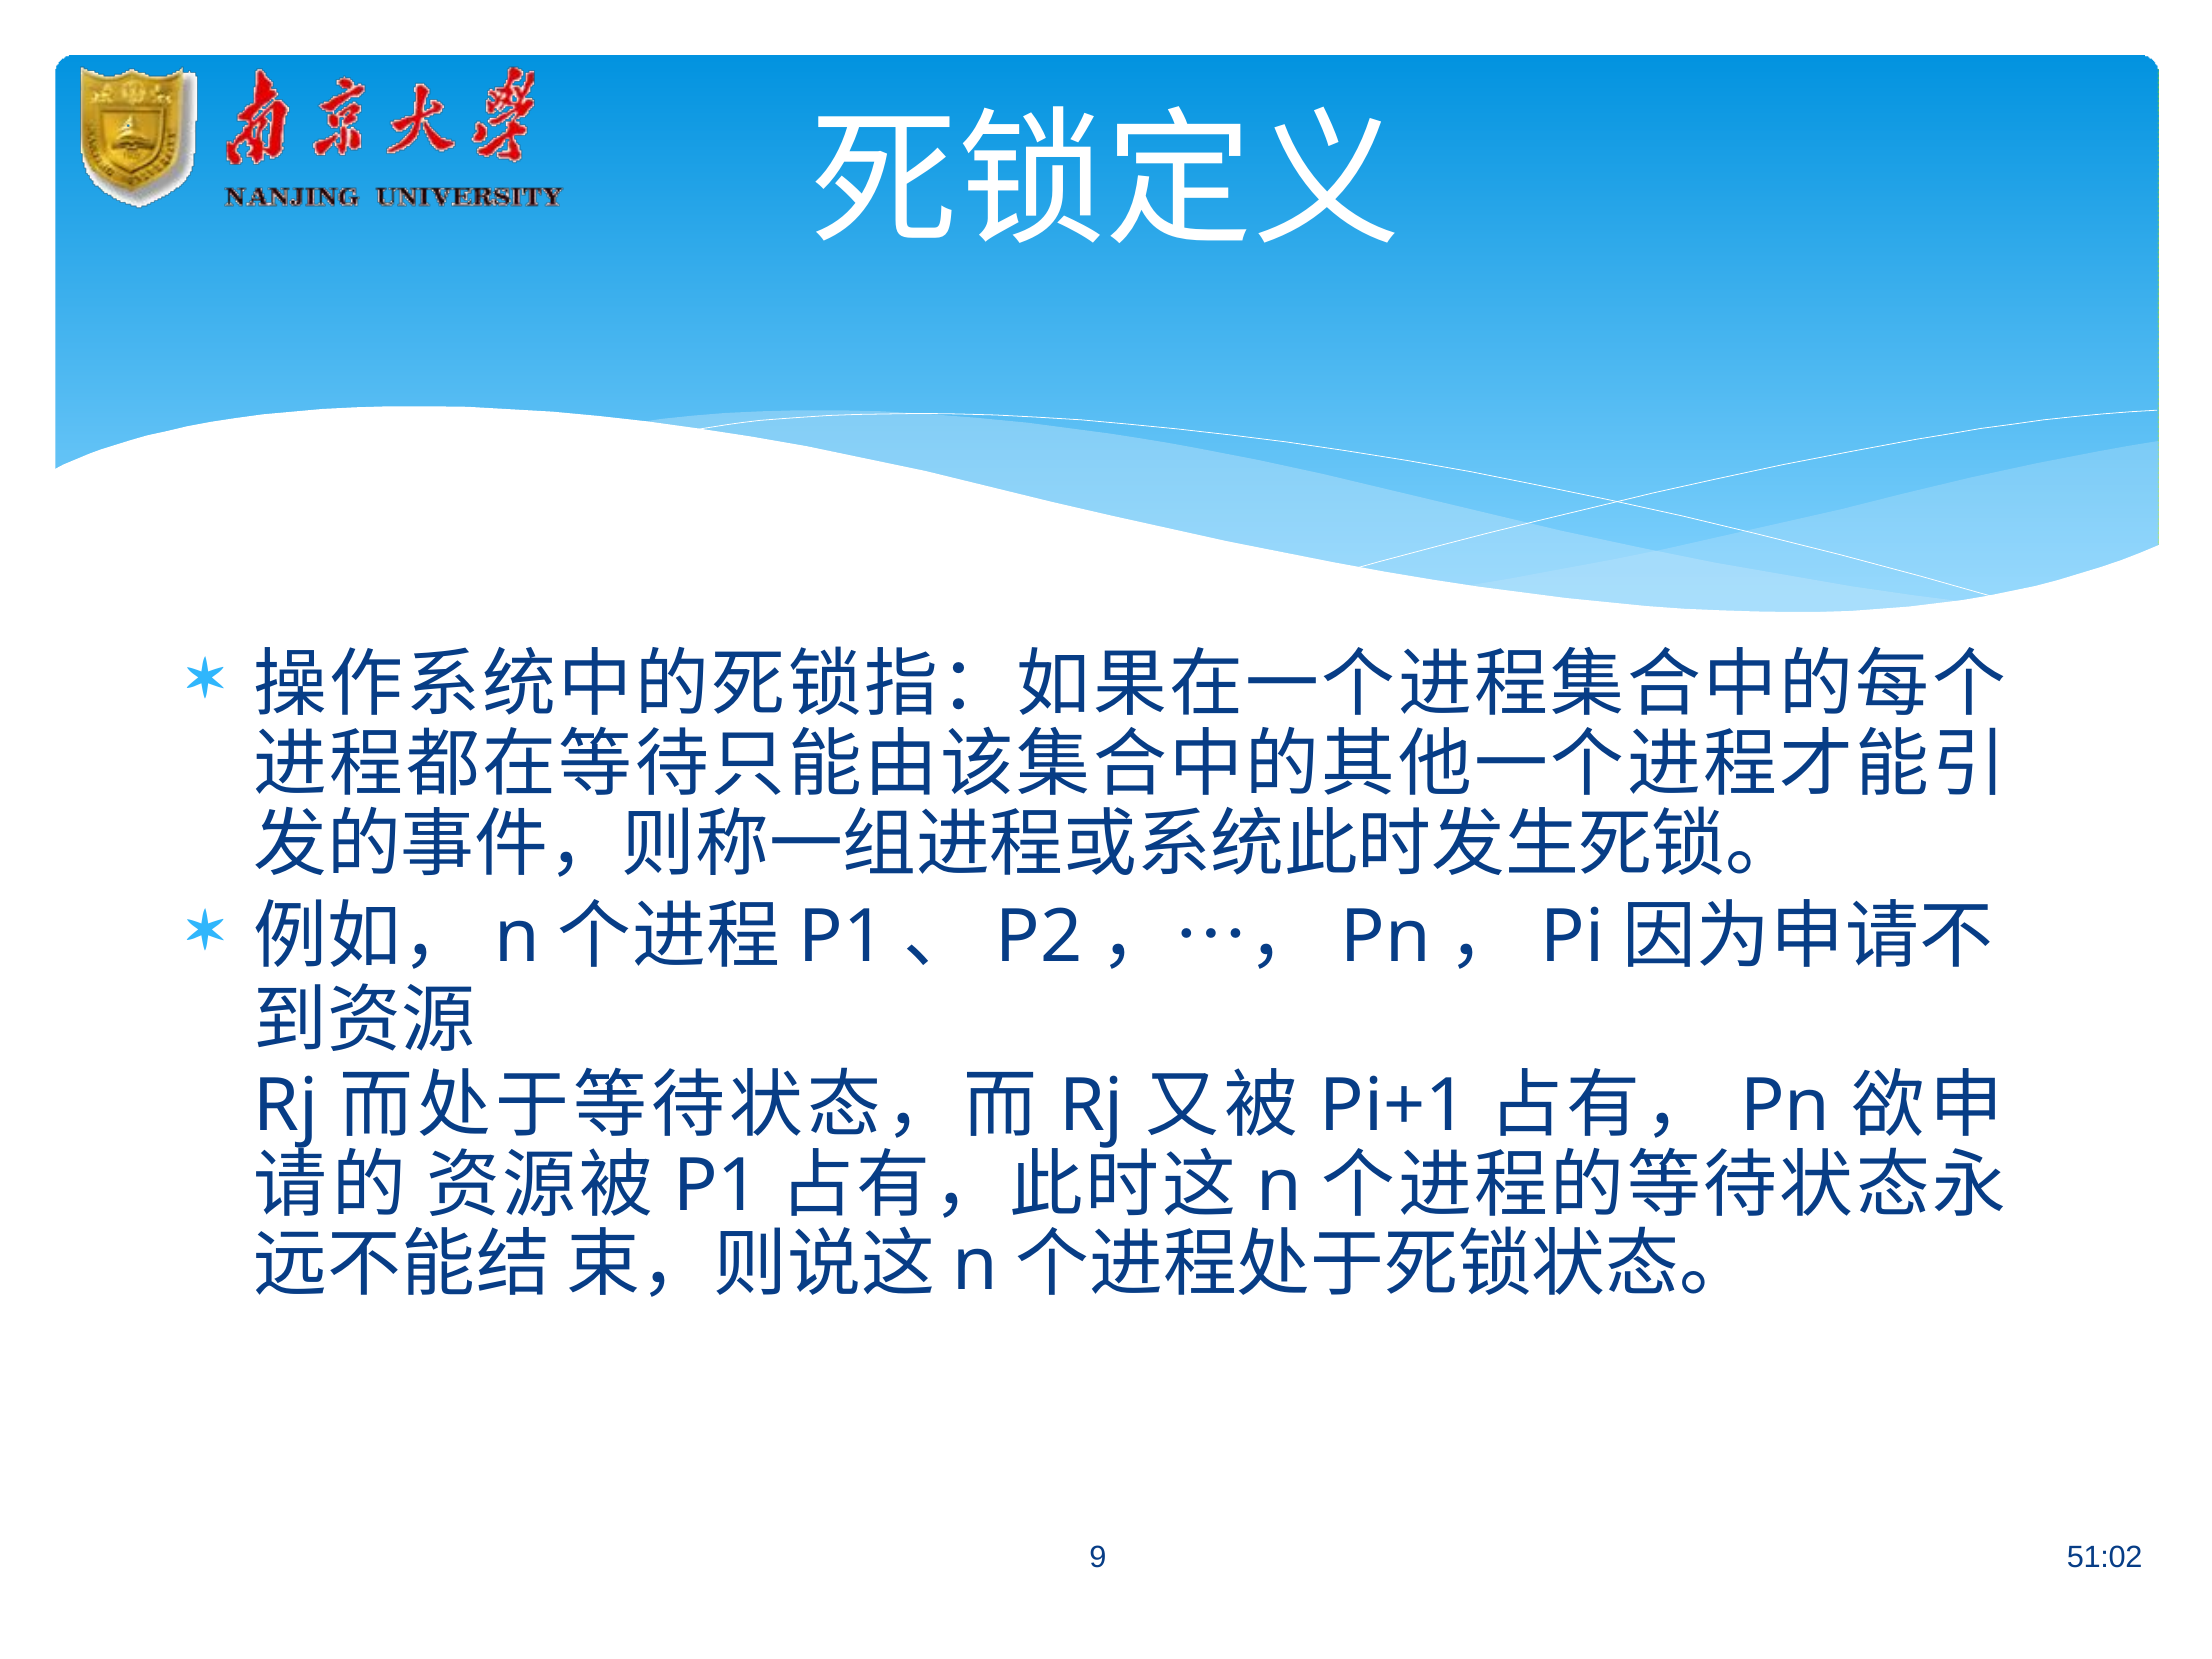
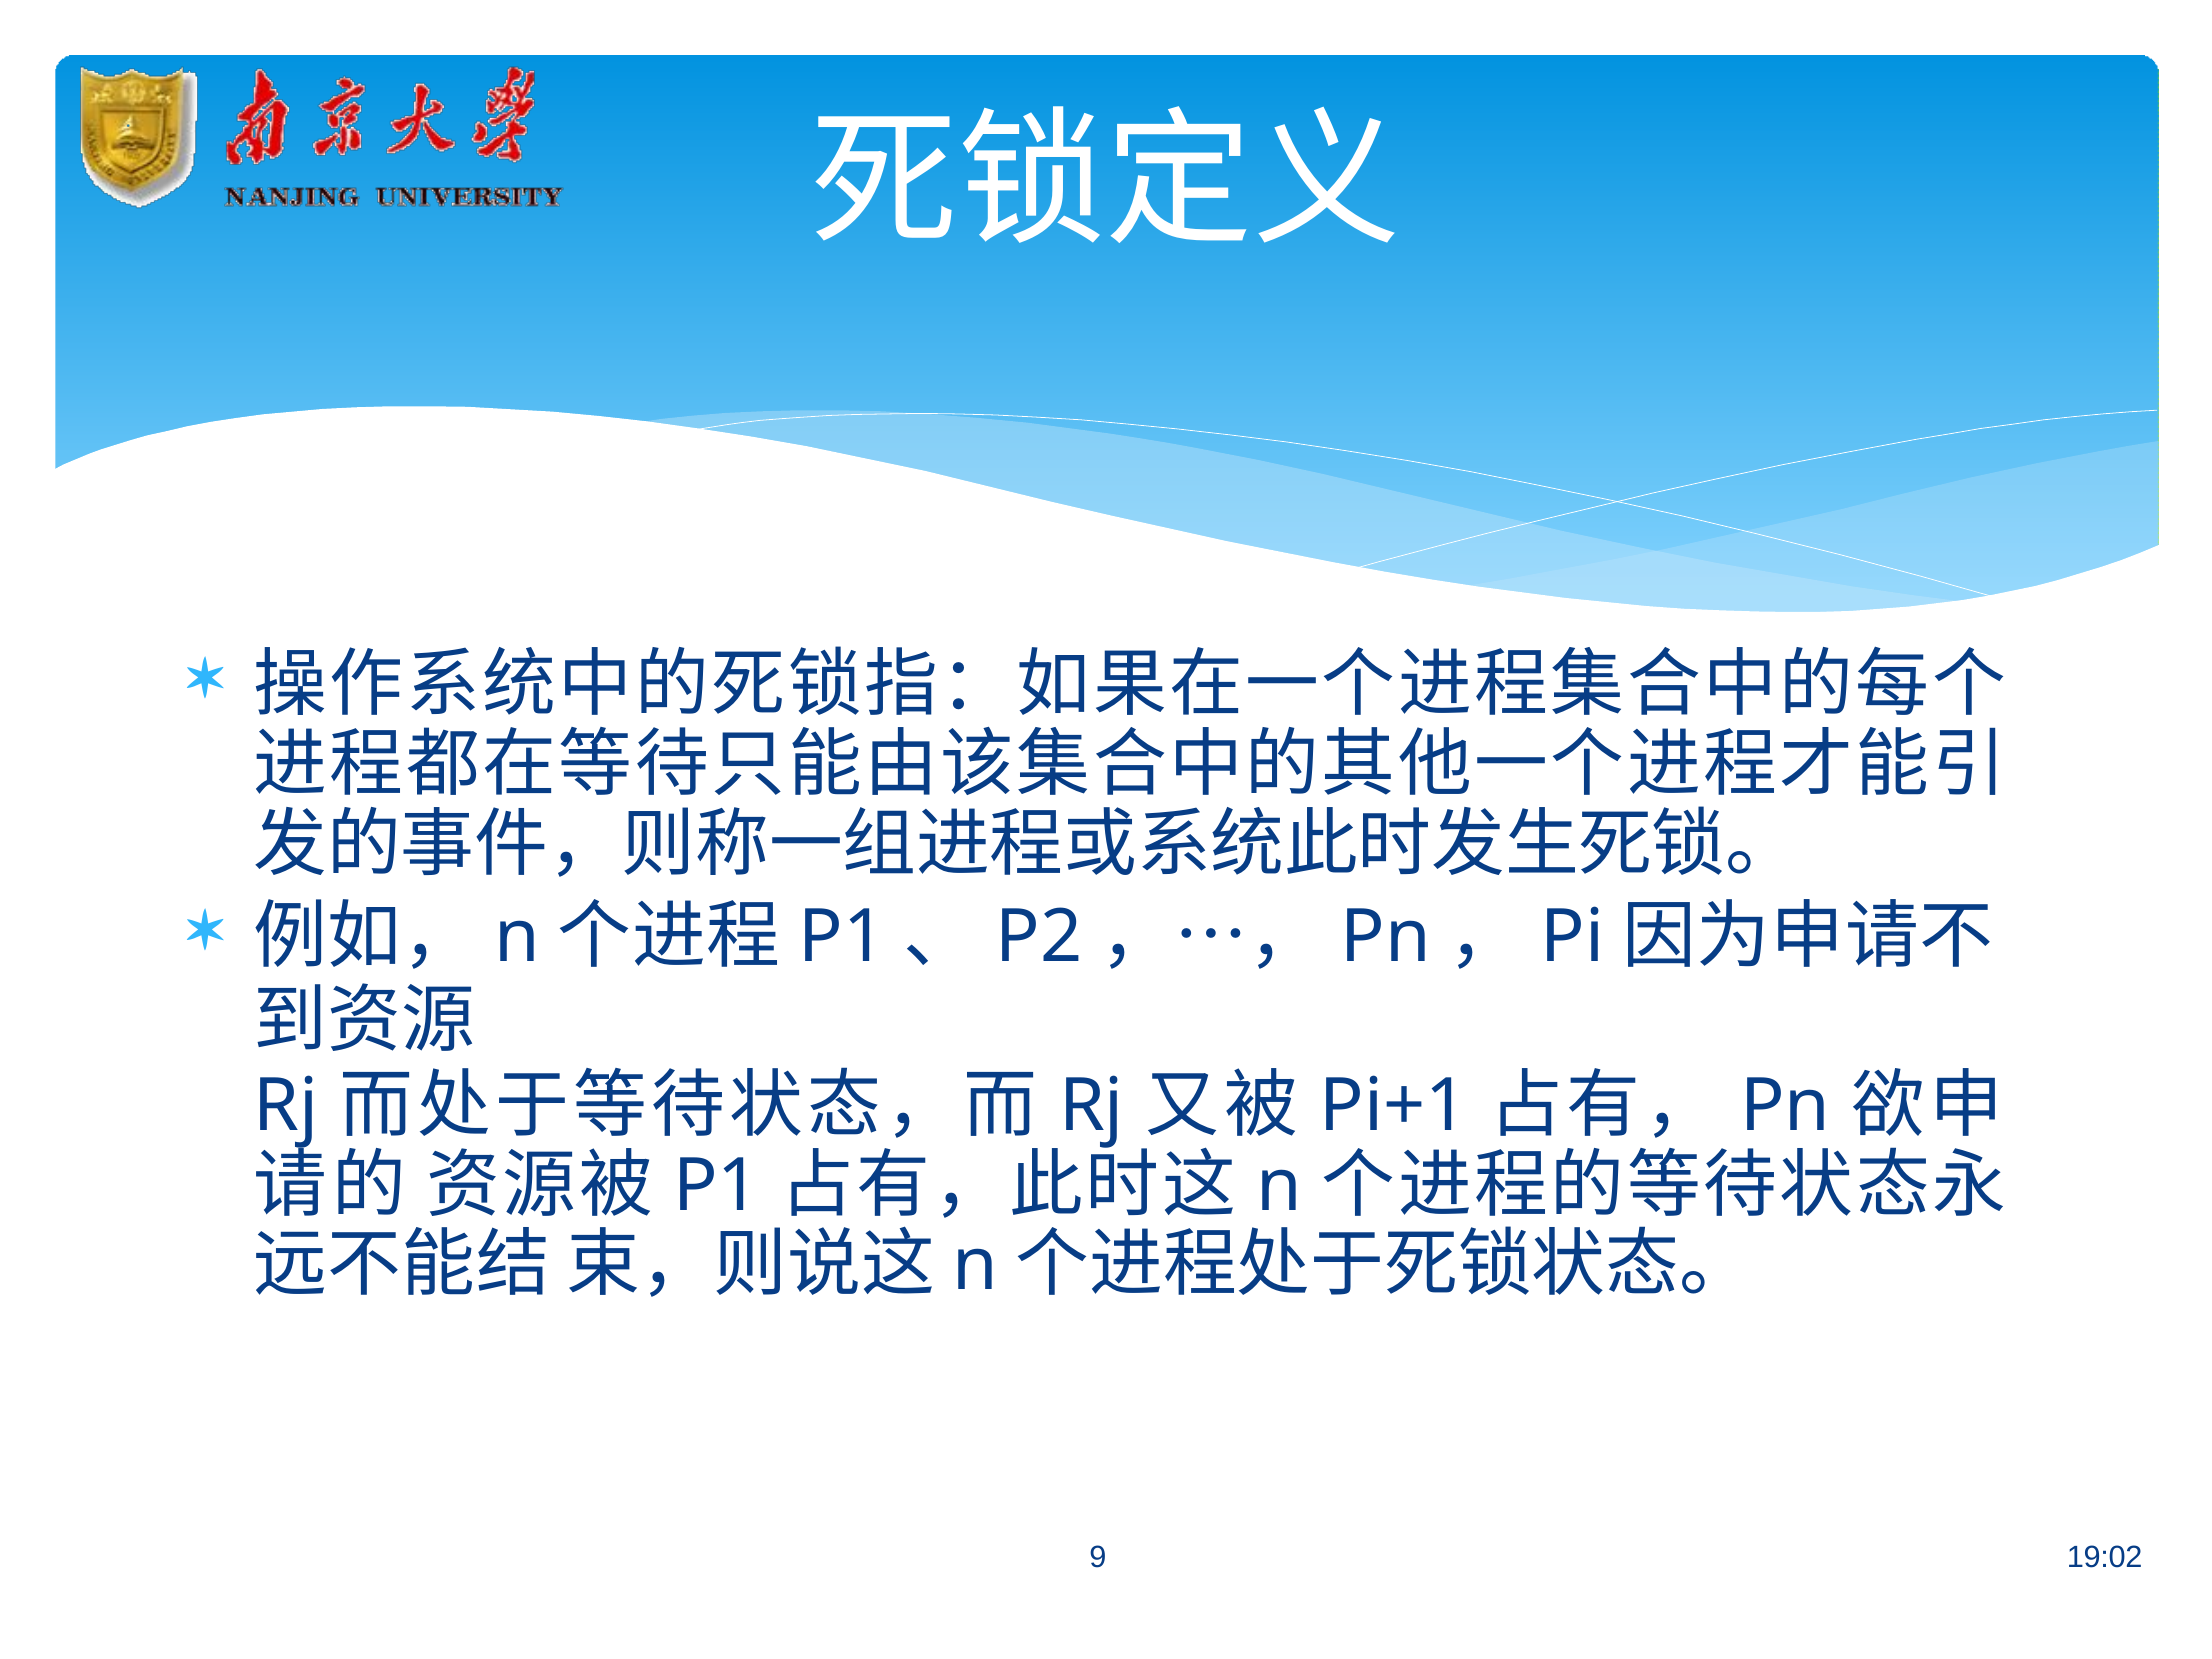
51:02: 51:02 -> 19:02 (2105, 1558)
